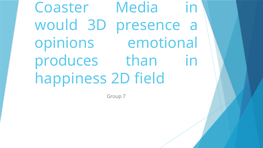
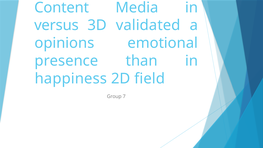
Coaster: Coaster -> Content (62, 8)
would: would -> versus (56, 25)
presence: presence -> validated (148, 25)
produces: produces -> presence (66, 61)
